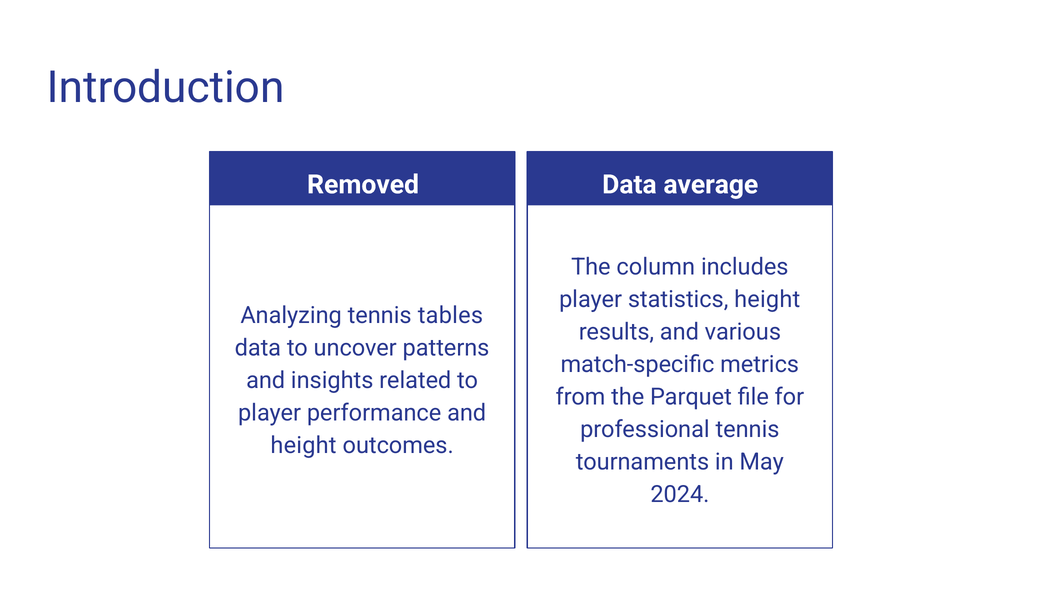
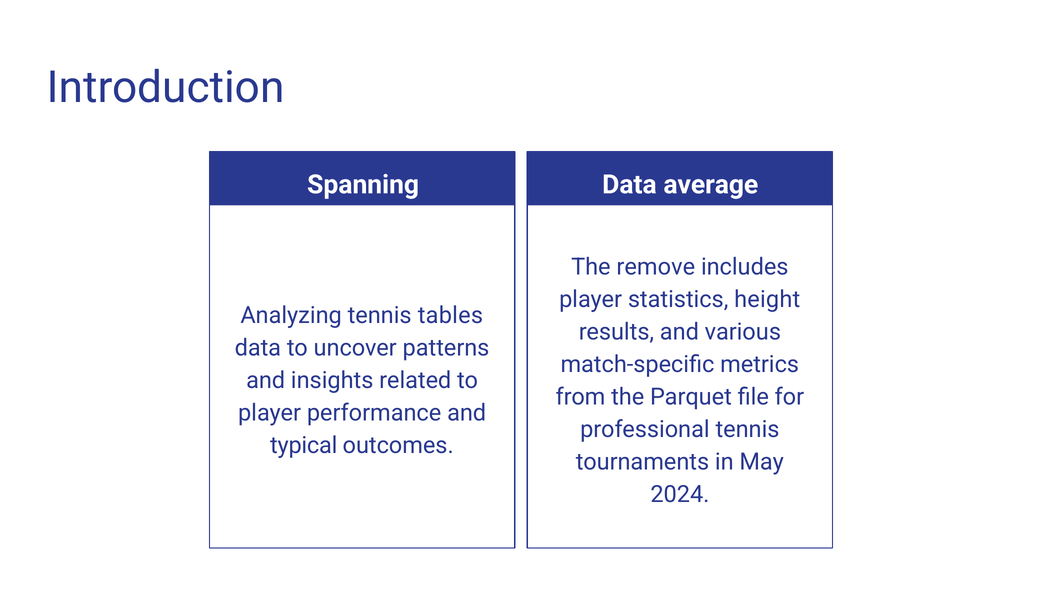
Removed: Removed -> Spanning (363, 185)
column: column -> remove (656, 267)
height: height -> typical (304, 446)
